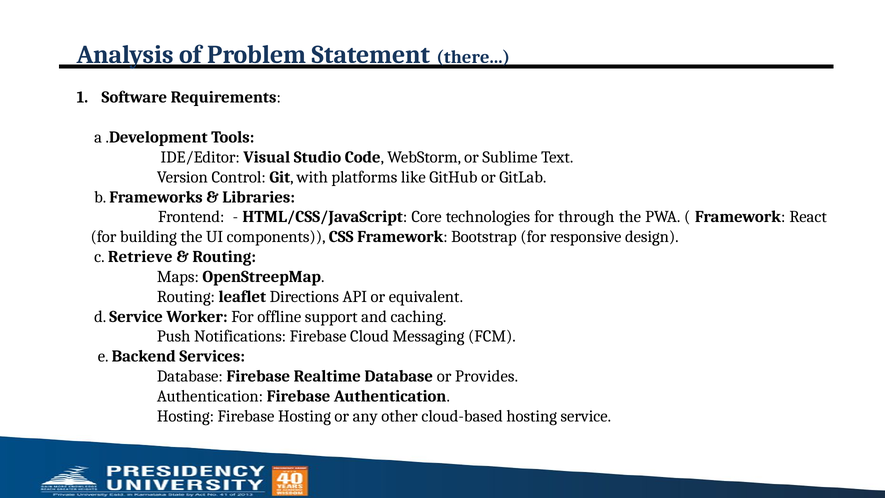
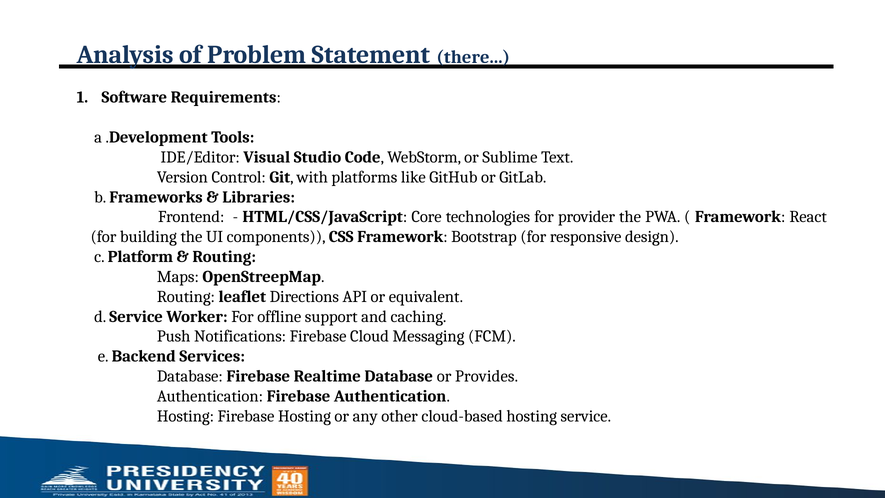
through: through -> provider (587, 217)
Retrieve: Retrieve -> Platform (140, 257)
